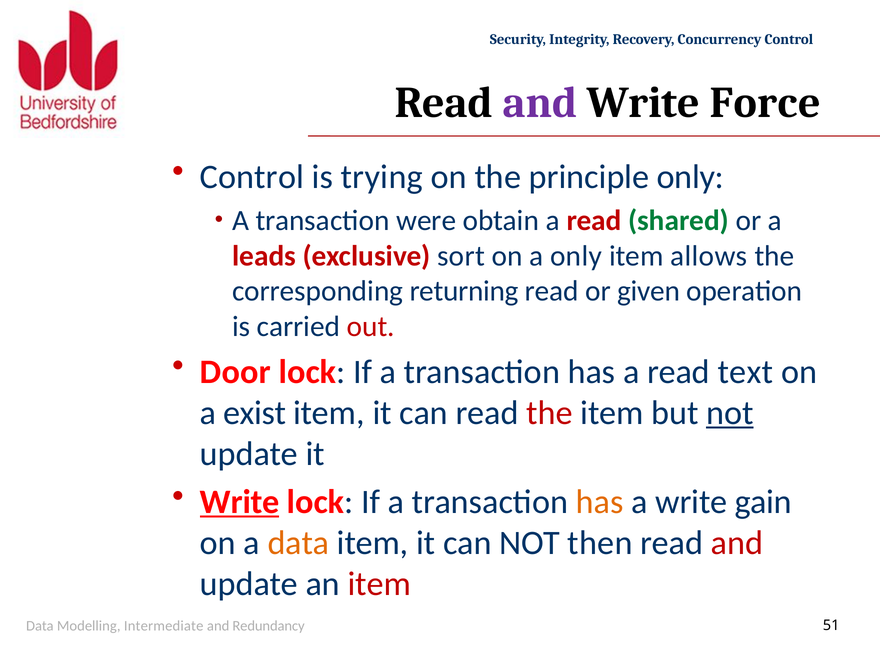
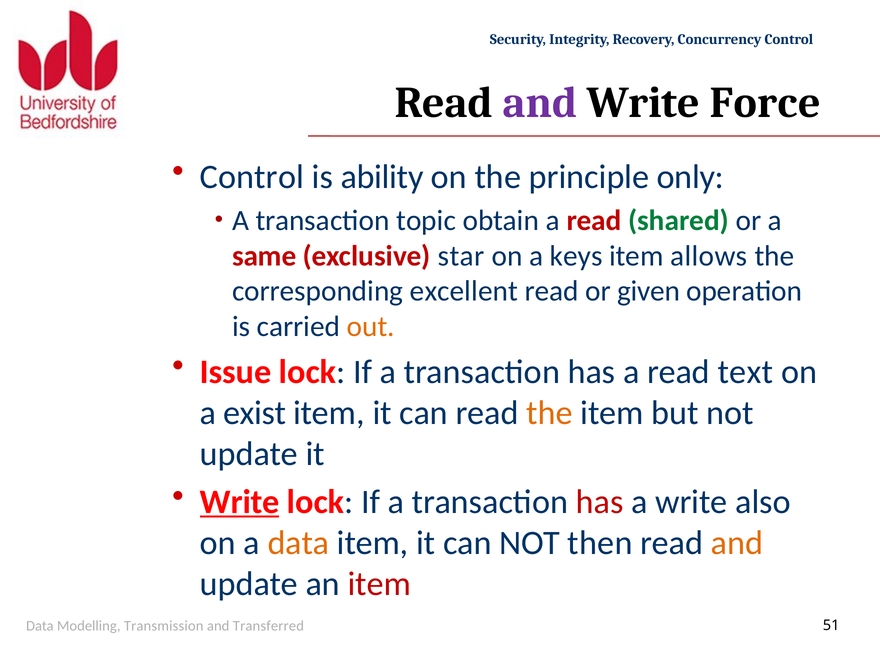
trying: trying -> ability (382, 177)
were: were -> topic (426, 221)
leads: leads -> same (264, 256)
sort: sort -> star (461, 256)
a only: only -> keys (576, 256)
returning: returning -> excellent (464, 291)
out colour: red -> orange (371, 326)
Door: Door -> Issue (236, 372)
the colour: red -> orange (549, 413)
not underline: present -> none (730, 413)
has colour: orange -> red (600, 502)
gain: gain -> also (763, 502)
and colour: red -> orange (737, 543)
Intermediate: Intermediate -> Transmission (164, 626)
Redundancy: Redundancy -> Transferred (268, 626)
